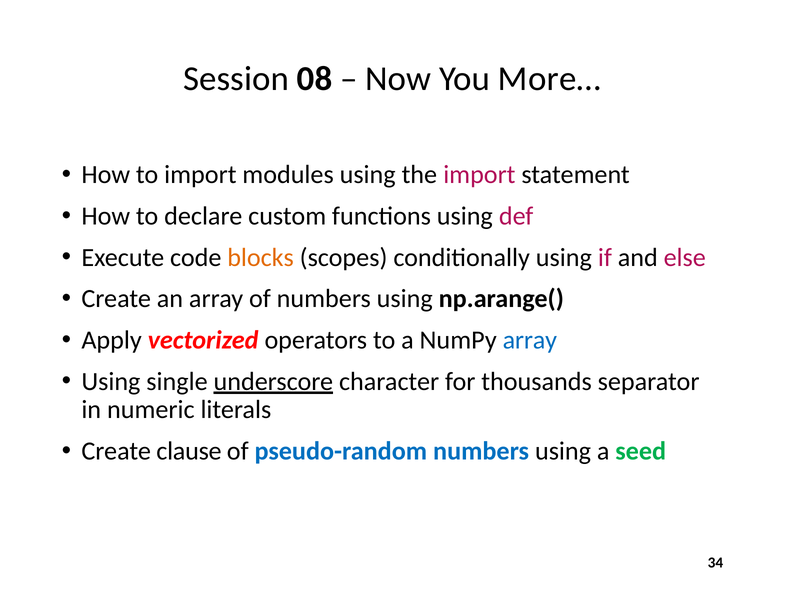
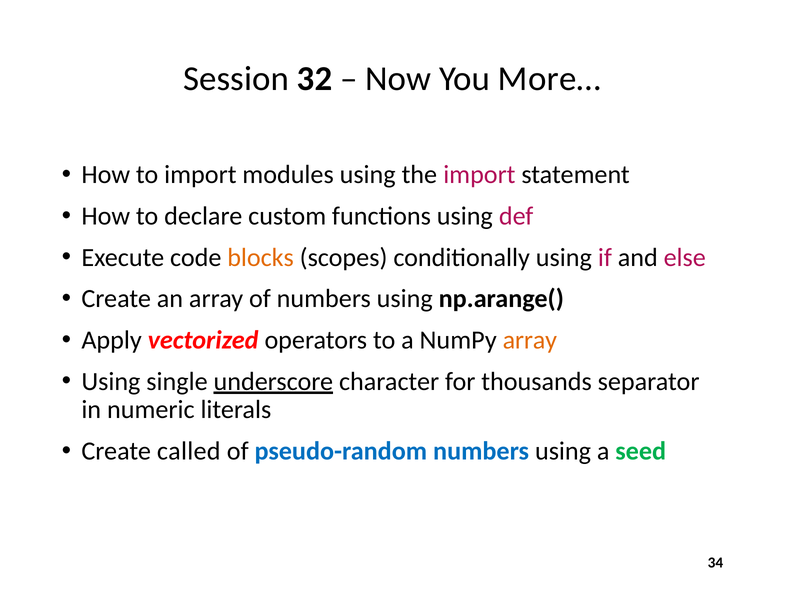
08: 08 -> 32 (315, 78)
array colour: blue -> orange (530, 340)
clause: clause -> called (189, 451)
